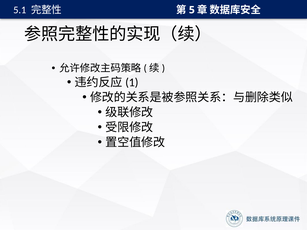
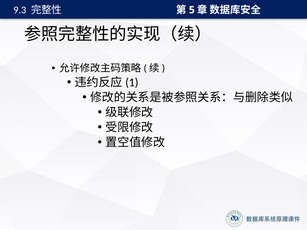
5.1: 5.1 -> 9.3 (20, 10)
